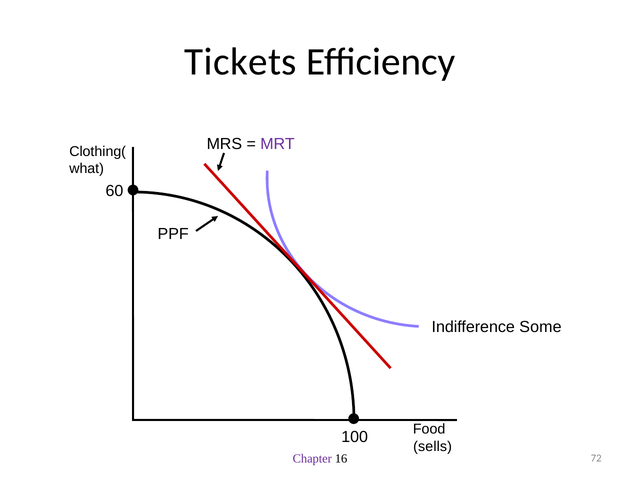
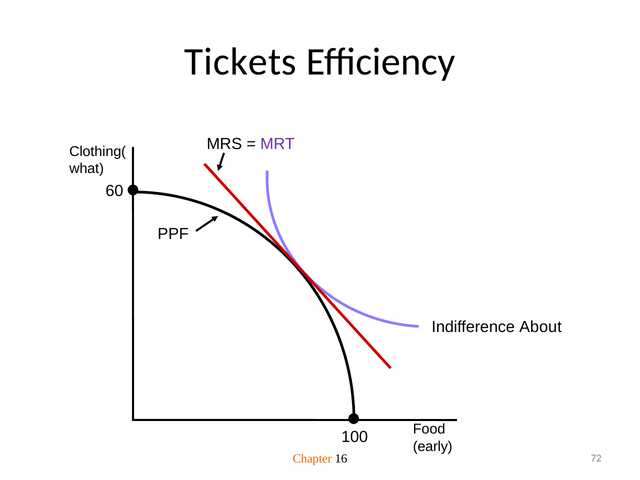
Some: Some -> About (540, 327)
sells: sells -> early (433, 446)
Chapter colour: purple -> orange (312, 459)
